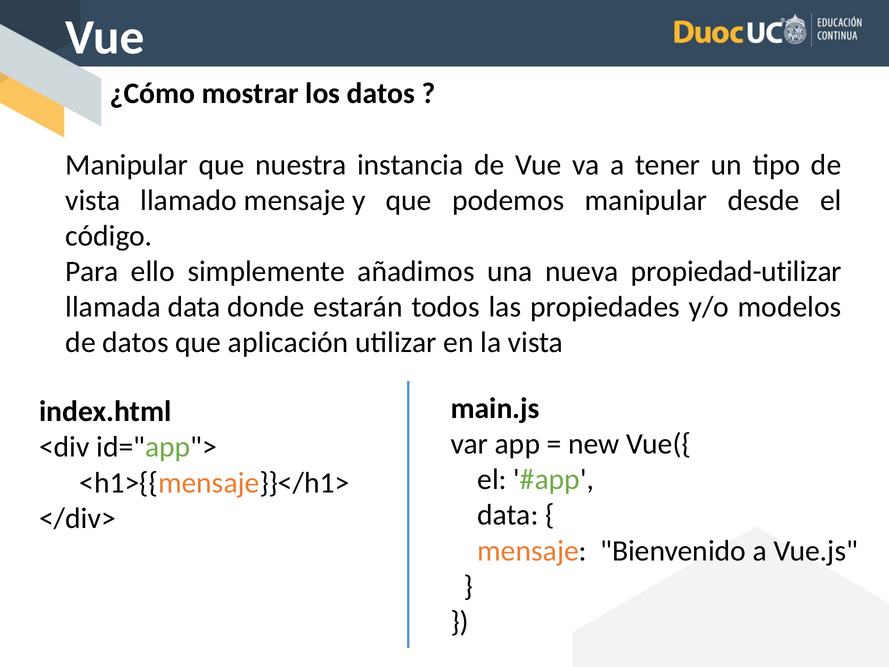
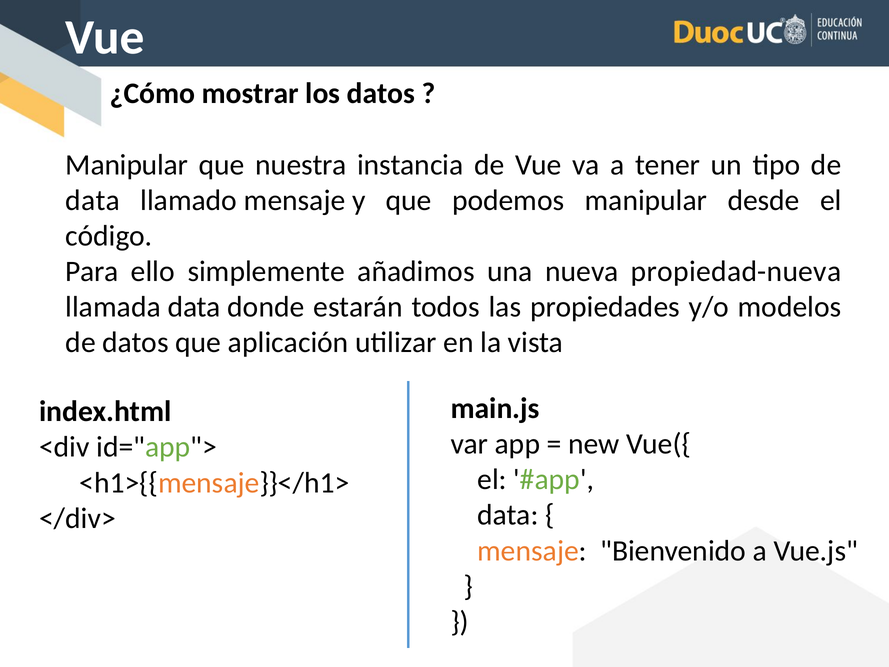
vista: vista -> data (93, 200)
propiedad-utilizar: propiedad-utilizar -> propiedad-nueva (736, 271)
